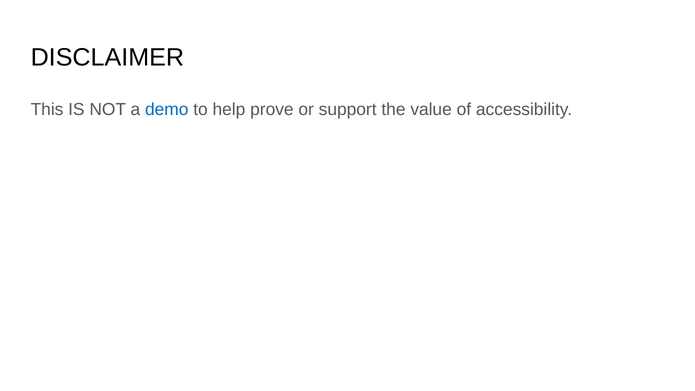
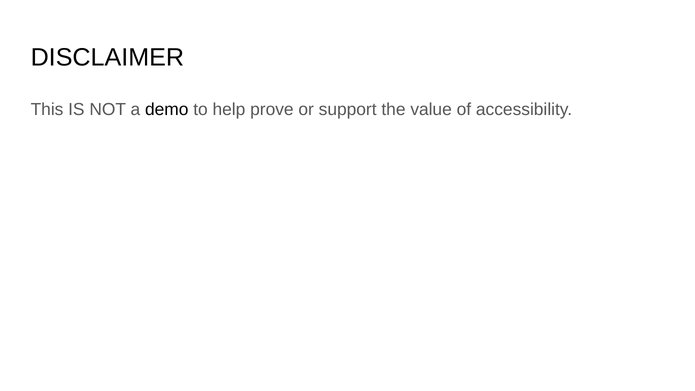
demo colour: blue -> black (167, 109)
